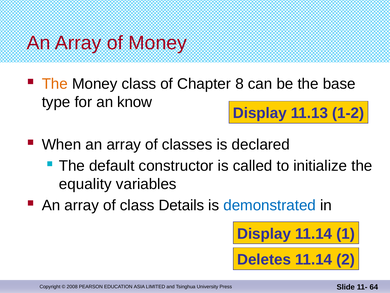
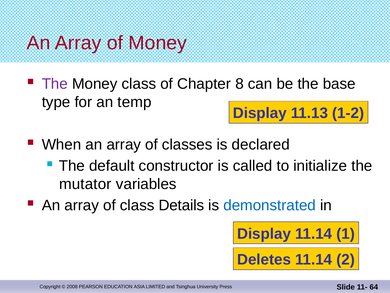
The colour: orange -> purple (55, 84)
know: know -> temp (135, 102)
equality: equality -> mutator (85, 184)
